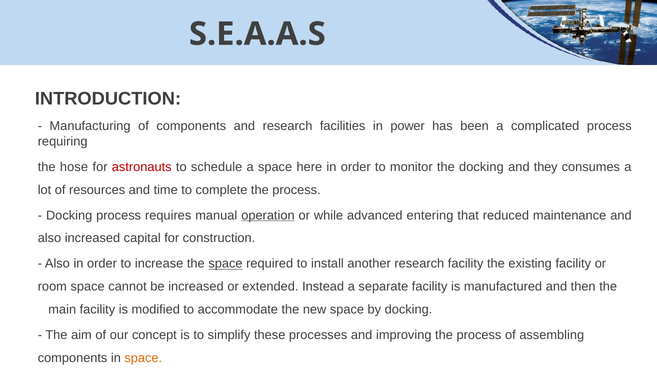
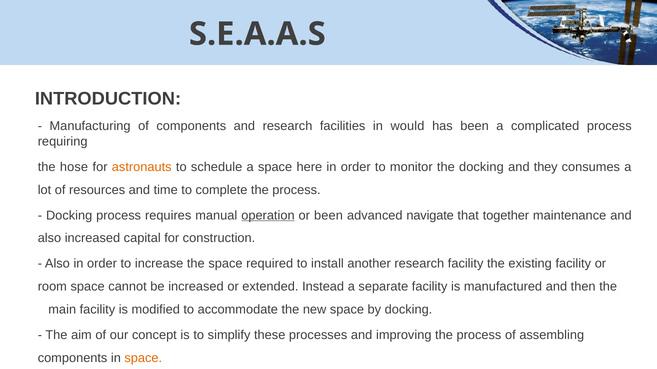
power: power -> would (407, 126)
astronauts colour: red -> orange (142, 167)
or while: while -> been (328, 216)
entering: entering -> navigate (430, 216)
reduced: reduced -> together (506, 216)
space underline: present -> none (225, 264)
